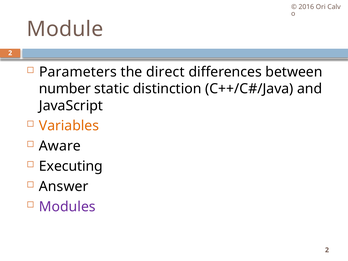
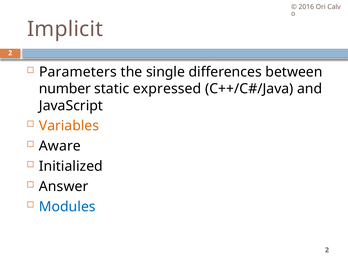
Module: Module -> Implicit (65, 29)
direct: direct -> single (165, 72)
distinction: distinction -> expressed (167, 89)
Executing: Executing -> Initialized (71, 166)
Modules colour: purple -> blue (67, 207)
